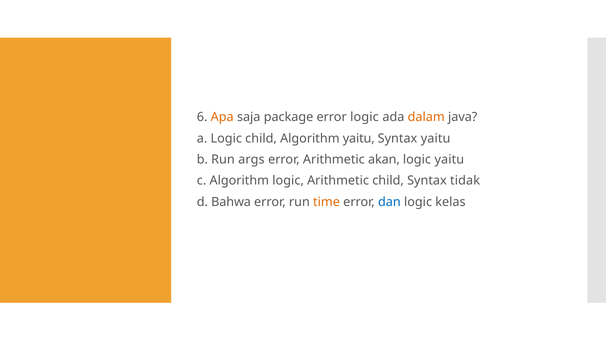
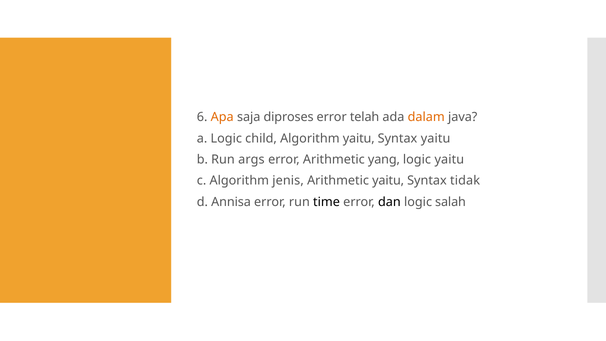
package: package -> diproses (289, 117)
error logic: logic -> telah (365, 117)
akan: akan -> yang (384, 160)
Algorithm logic: logic -> jenis (288, 181)
Arithmetic child: child -> yaitu (388, 181)
Bahwa: Bahwa -> Annisa (231, 202)
time colour: orange -> black (327, 202)
dan colour: blue -> black (389, 202)
kelas: kelas -> salah (451, 202)
